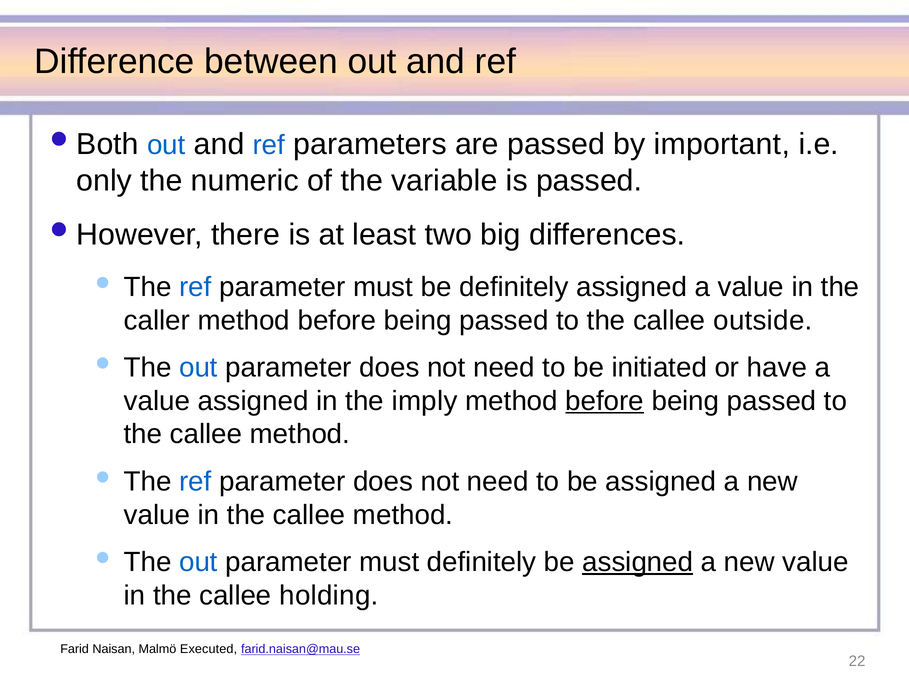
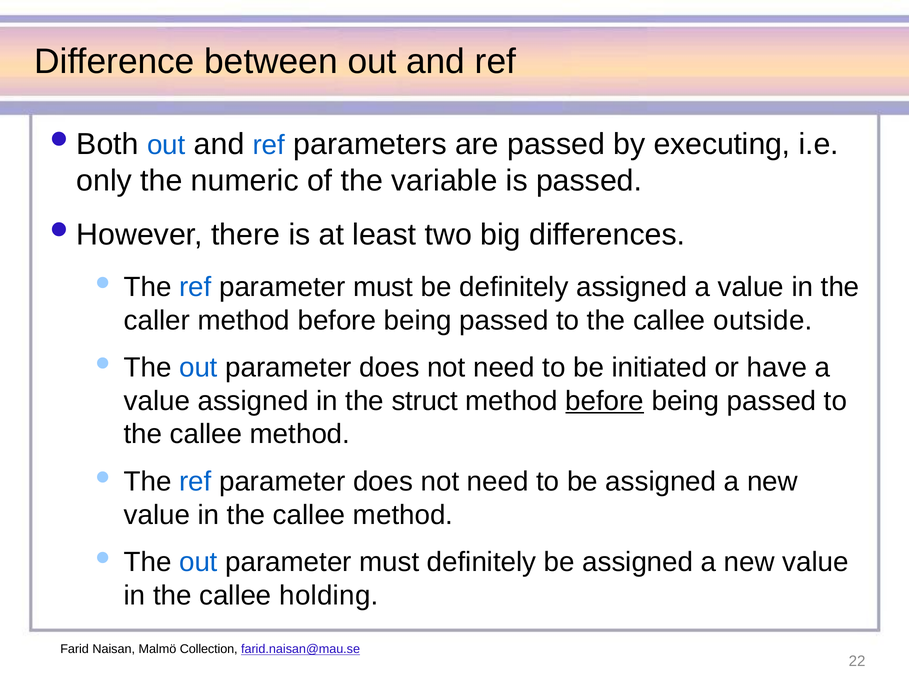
important: important -> executing (722, 144)
imply: imply -> struct (425, 401)
assigned underline: present -> none (638, 562)
Executed: Executed -> Collection (209, 649)
